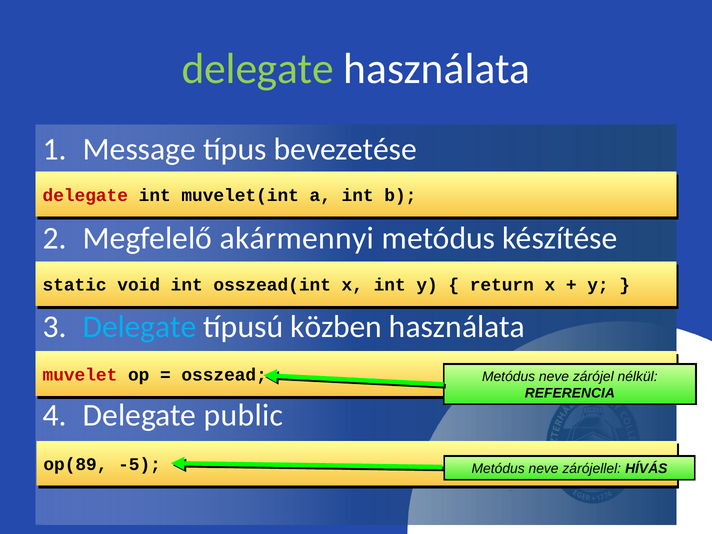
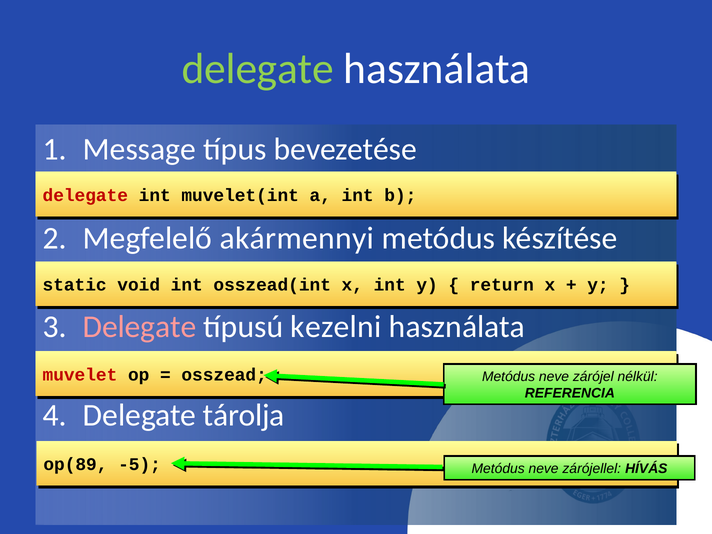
Delegate colour: light blue -> pink (140, 327)
közben: közben -> kezelni (336, 327)
public: public -> tárolja (244, 415)
